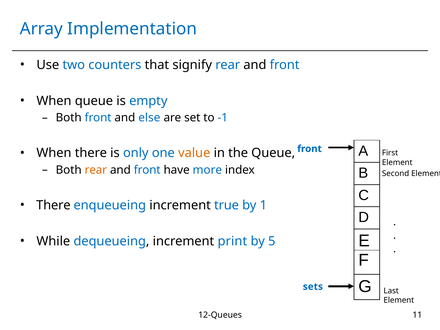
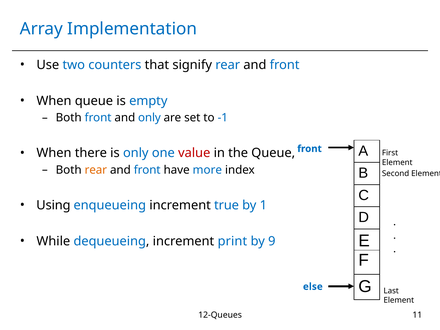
and else: else -> only (149, 118)
value colour: orange -> red (194, 153)
There: There -> Using (53, 205)
5: 5 -> 9 (272, 241)
sets: sets -> else (313, 287)
